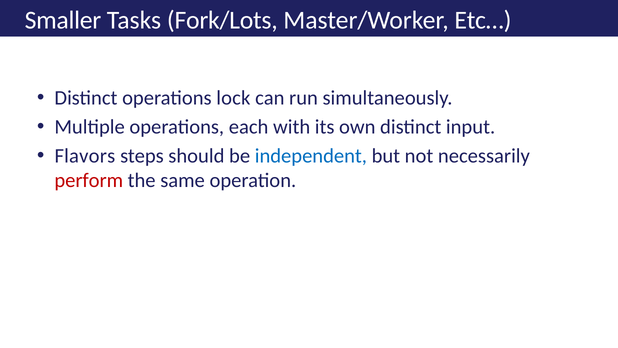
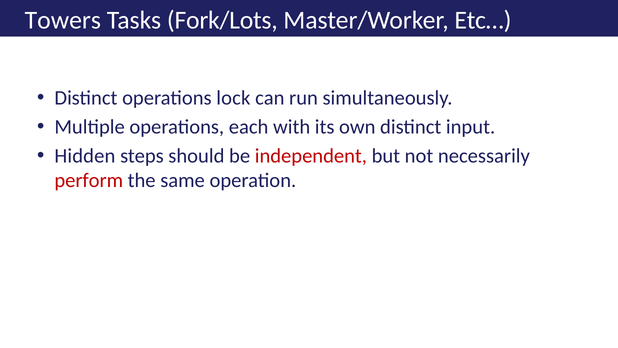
Smaller: Smaller -> Towers (63, 20)
Flavors: Flavors -> Hidden (85, 156)
independent colour: blue -> red (311, 156)
